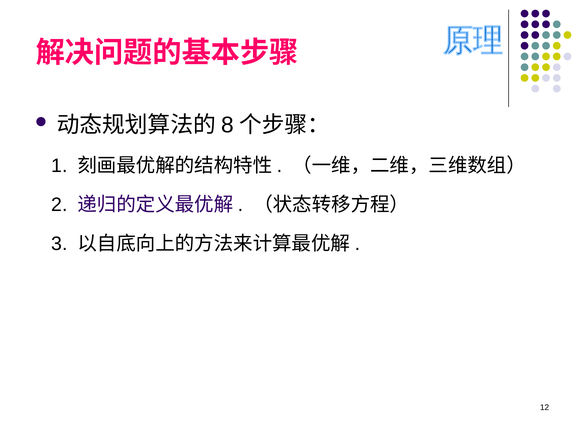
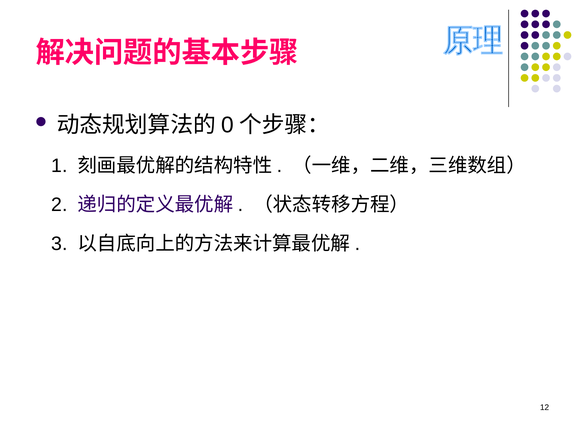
8: 8 -> 0 (227, 125)
